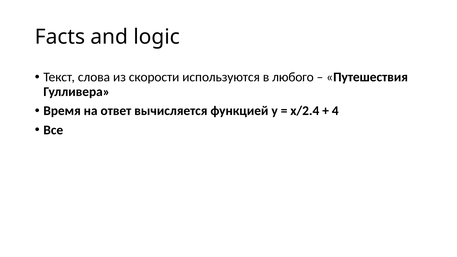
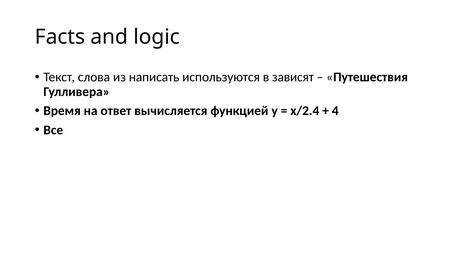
скорости: скорости -> написать (154, 77)
любого: любого -> зависят (293, 77)
